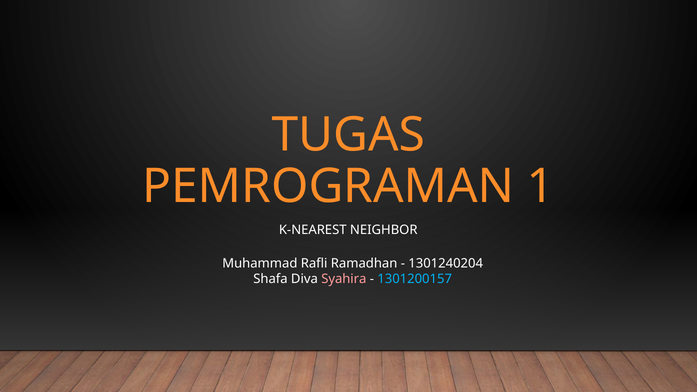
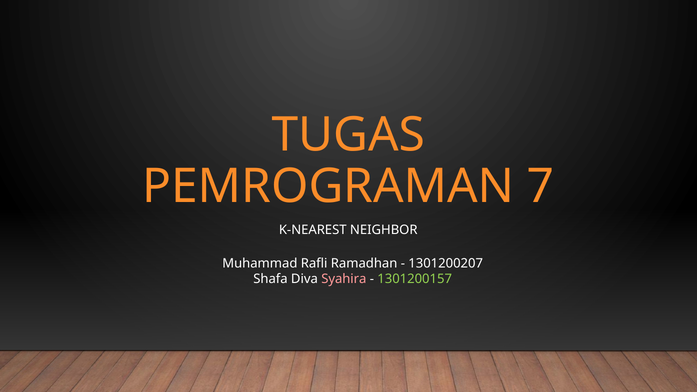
1: 1 -> 7 (540, 187)
1301240204: 1301240204 -> 1301200207 (446, 263)
1301200157 colour: light blue -> light green (415, 279)
